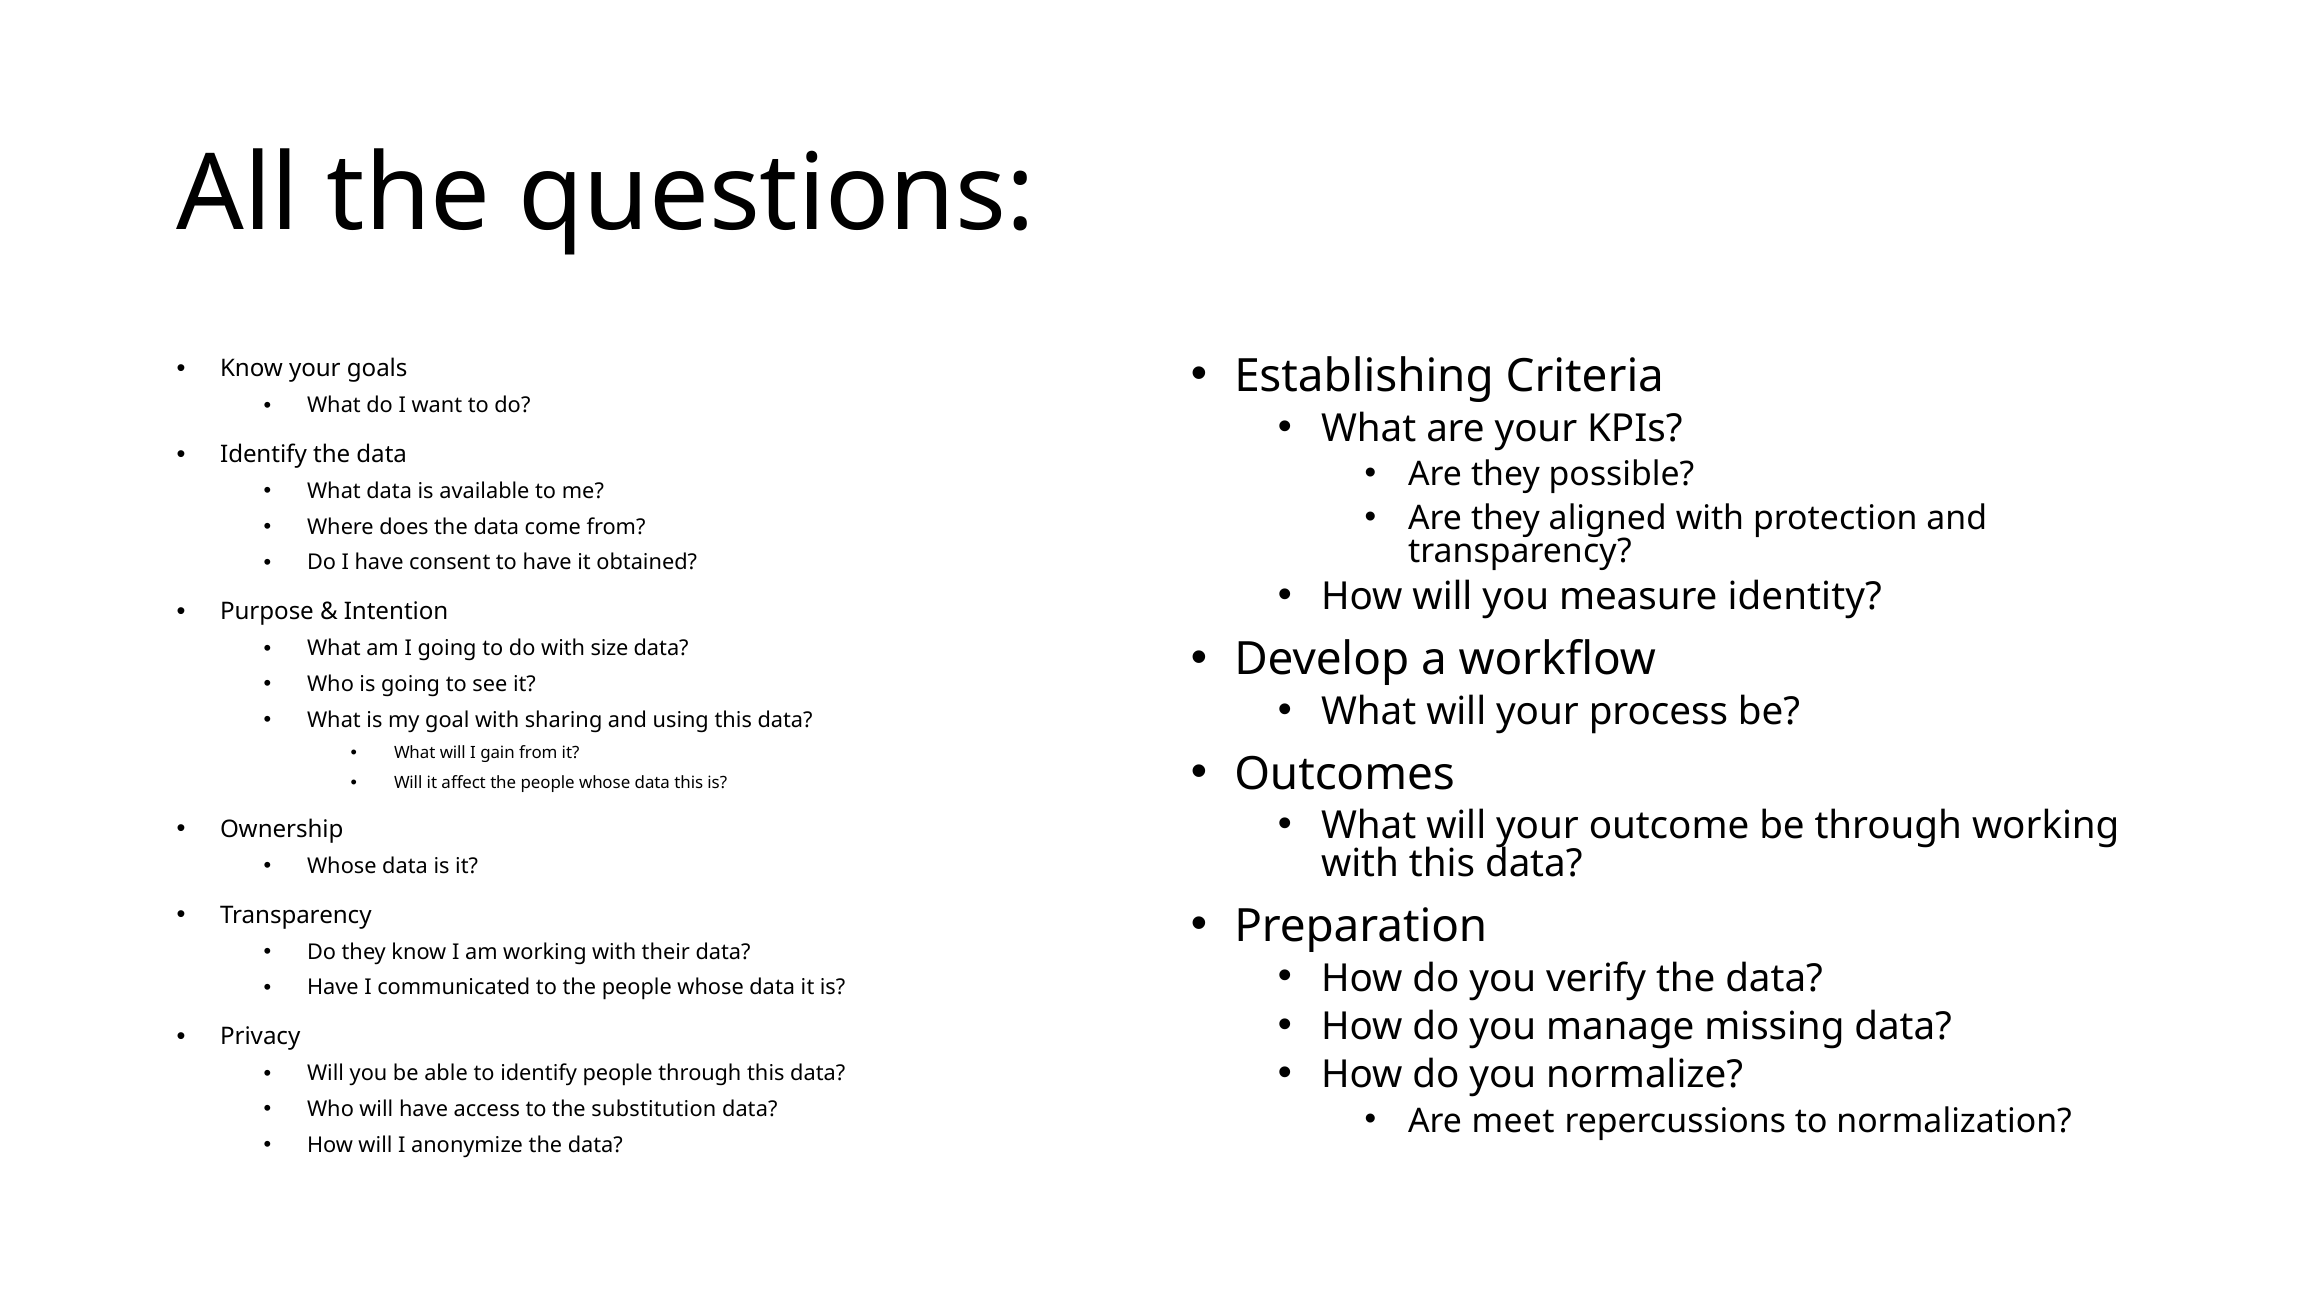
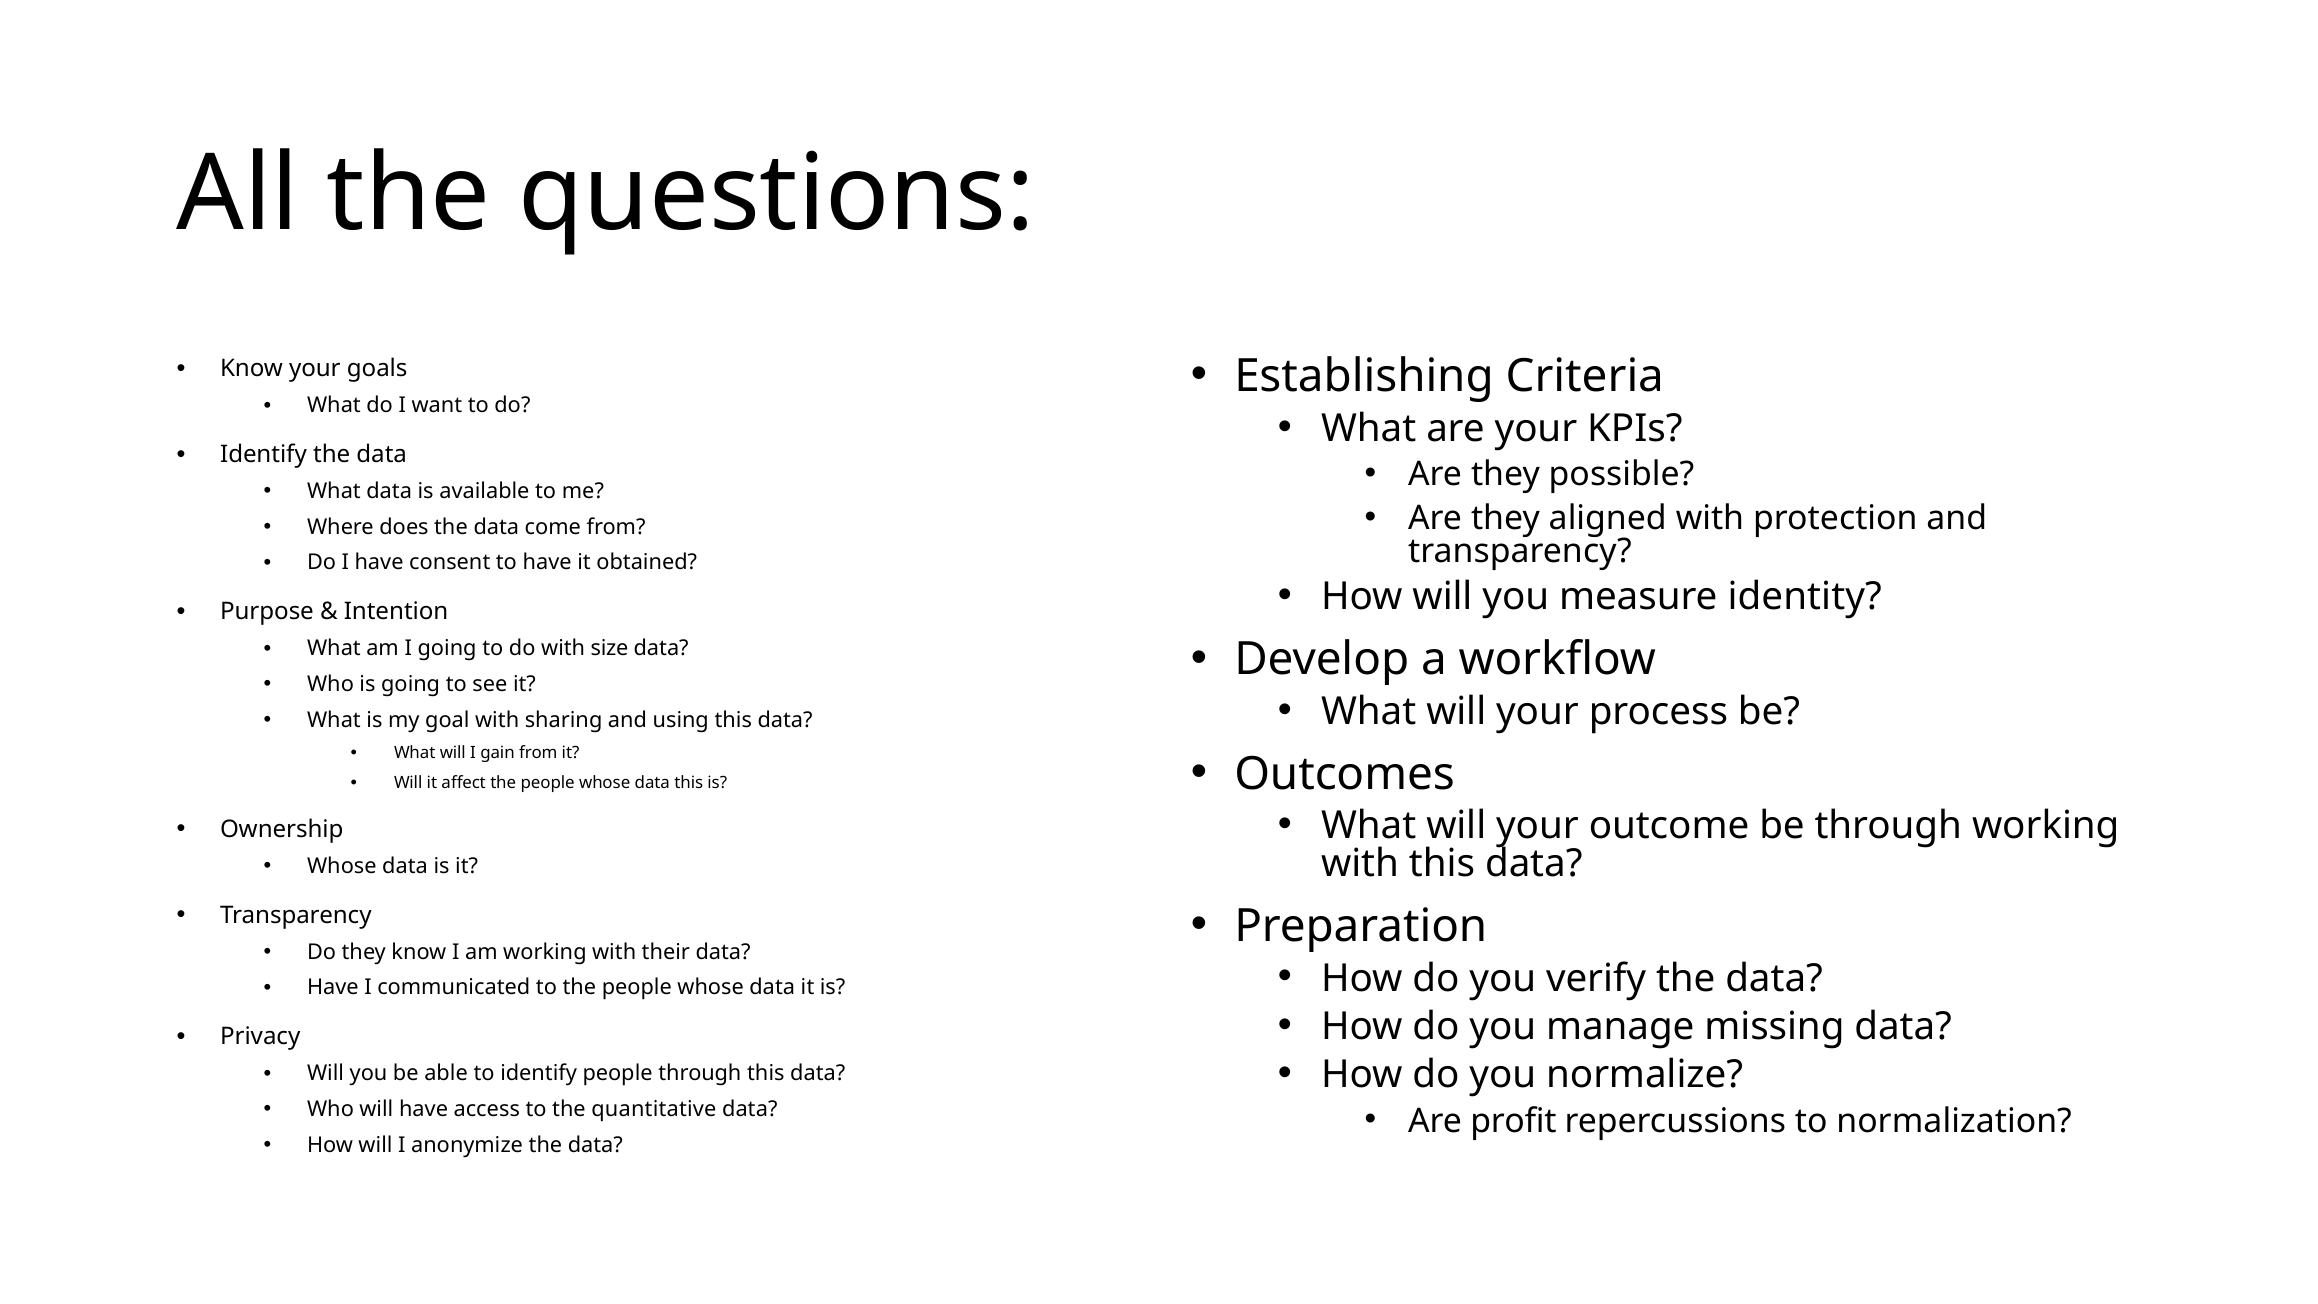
substitution: substitution -> quantitative (654, 1109)
meet: meet -> profit (1513, 1121)
